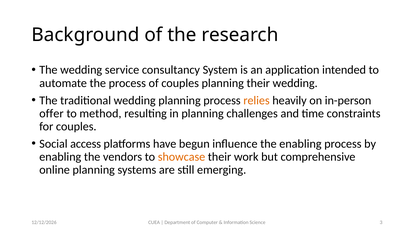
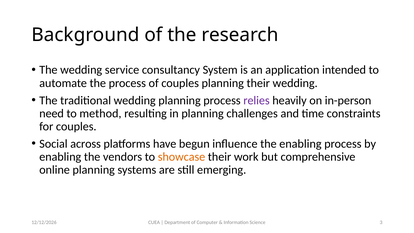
relies colour: orange -> purple (256, 100)
offer: offer -> need (52, 113)
access: access -> across (86, 144)
